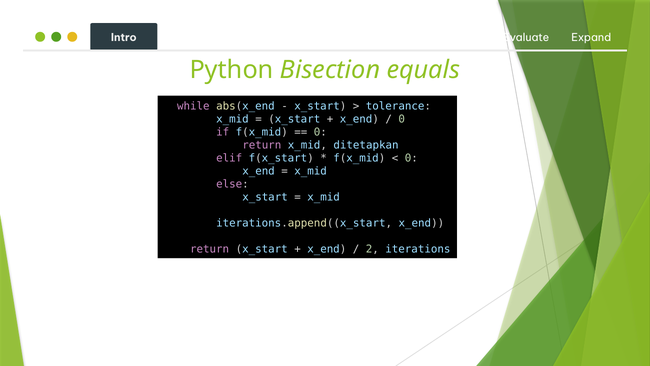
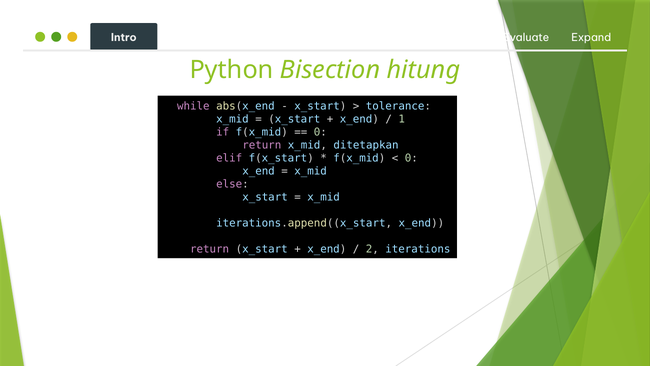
equals: equals -> hitung (423, 70)
0: 0 -> 1 (402, 119)
